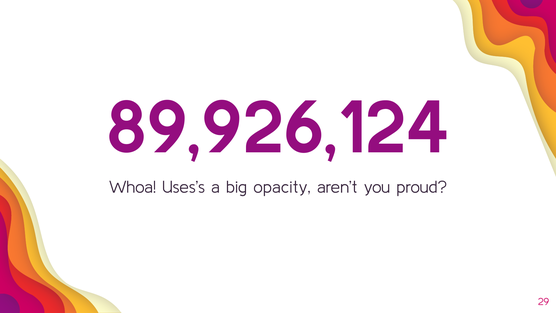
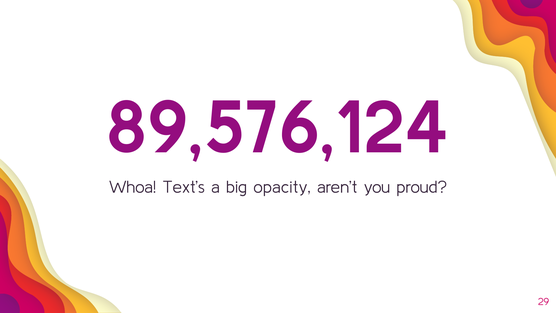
89,926,124: 89,926,124 -> 89,576,124 (278, 128)
Uses’s: Uses’s -> Text’s (184, 187)
